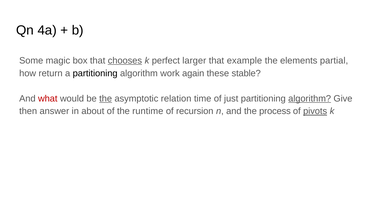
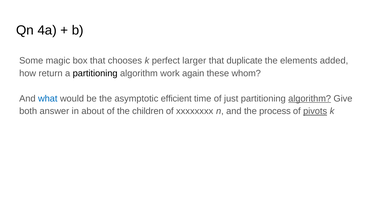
chooses underline: present -> none (125, 61)
example: example -> duplicate (245, 61)
partial: partial -> added (334, 61)
stable: stable -> whom (246, 73)
what colour: red -> blue (48, 99)
the underline: present -> none (106, 99)
relation: relation -> efficient (176, 99)
then: then -> both (28, 111)
runtime: runtime -> children (148, 111)
recursion: recursion -> xxxxxxxx (195, 111)
